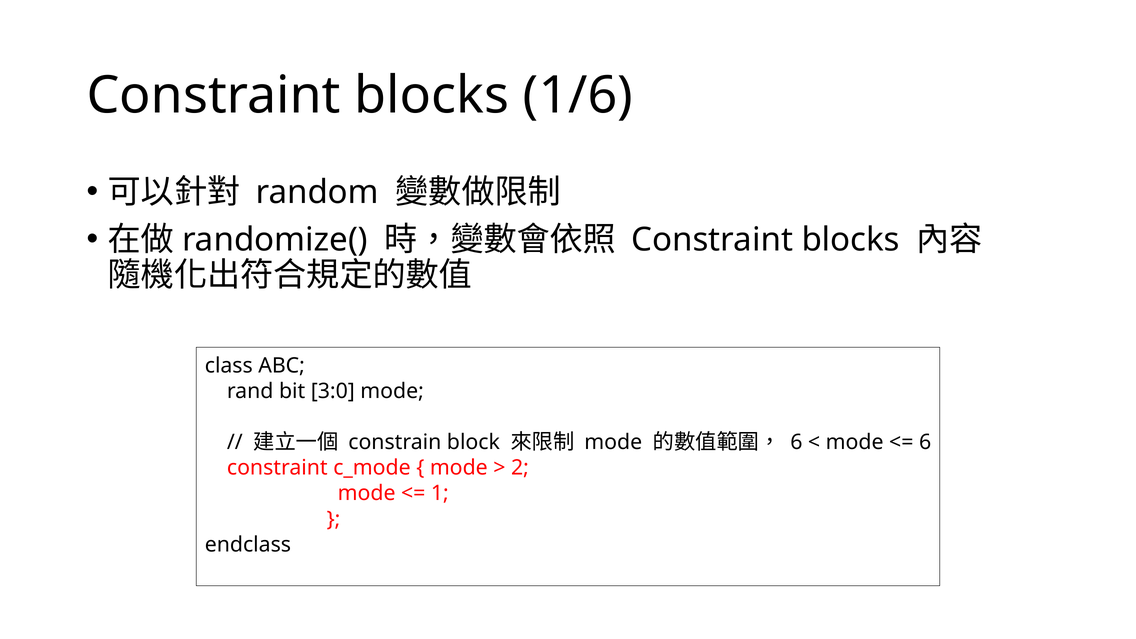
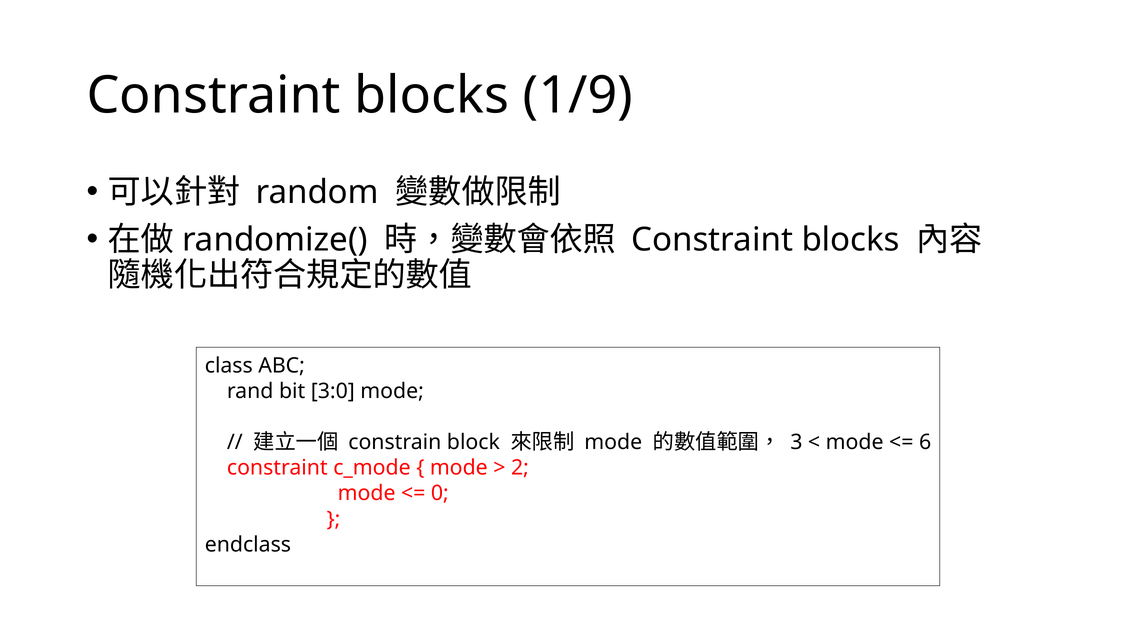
1/6: 1/6 -> 1/9 (578, 95)
6: 6 -> 3 (796, 442)
1: 1 -> 0 (440, 493)
